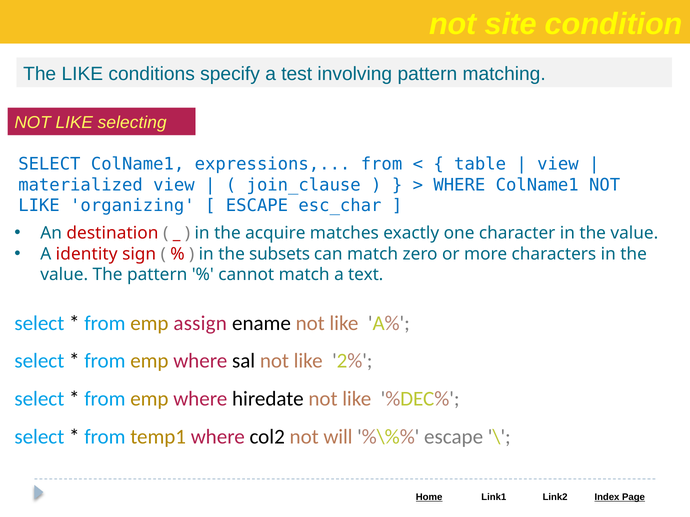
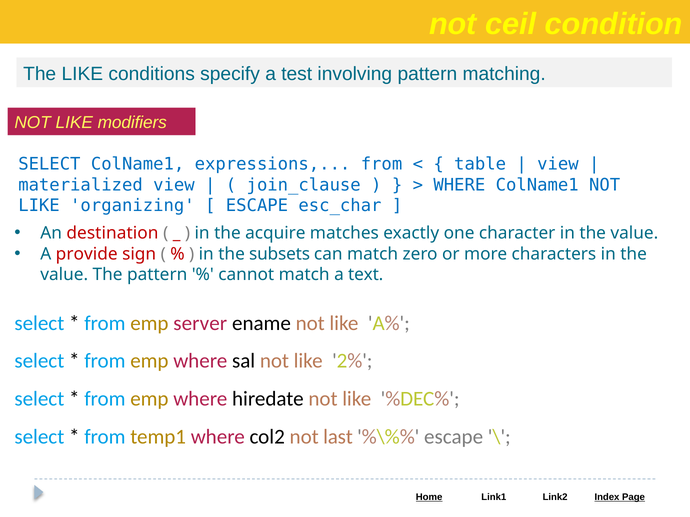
site: site -> ceil (511, 24)
selecting: selecting -> modifiers (132, 123)
identity: identity -> provide (87, 254)
assign: assign -> server (200, 323)
will: will -> last (338, 437)
